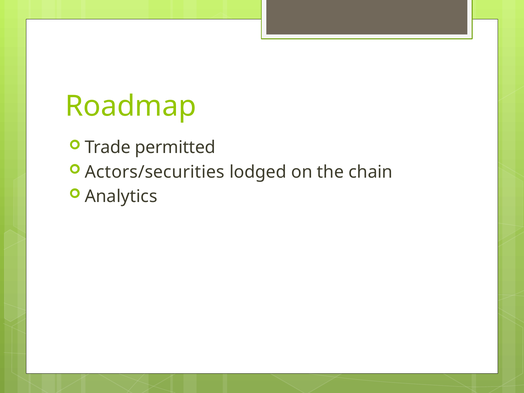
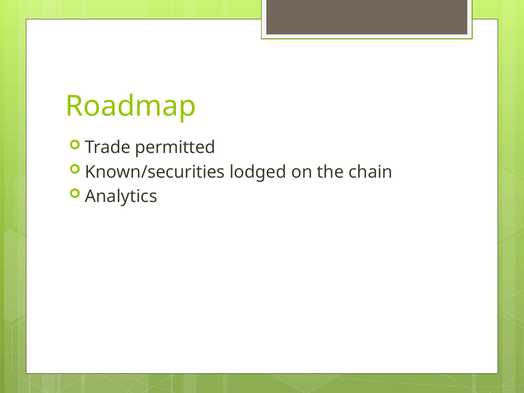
Actors/securities: Actors/securities -> Known/securities (155, 172)
